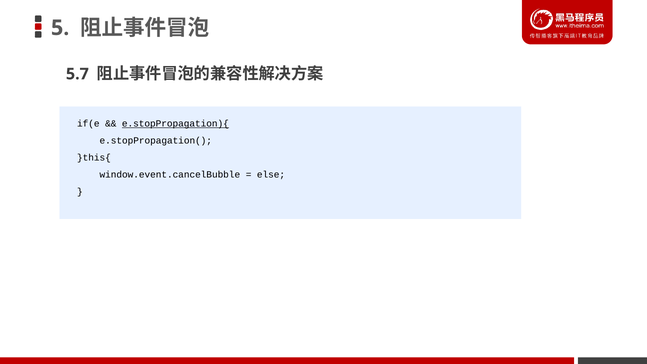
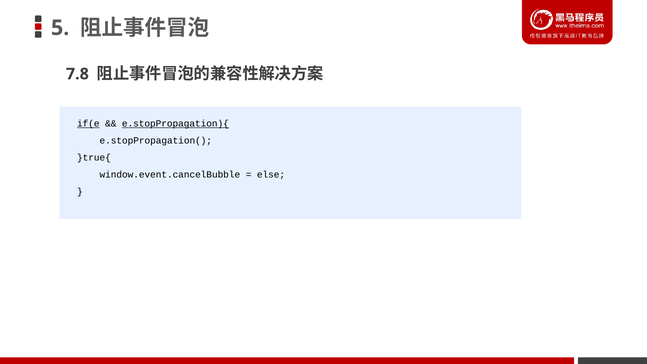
5.7: 5.7 -> 7.8 (77, 74)
if(e underline: none -> present (88, 124)
}this{: }this{ -> }true{ (94, 158)
